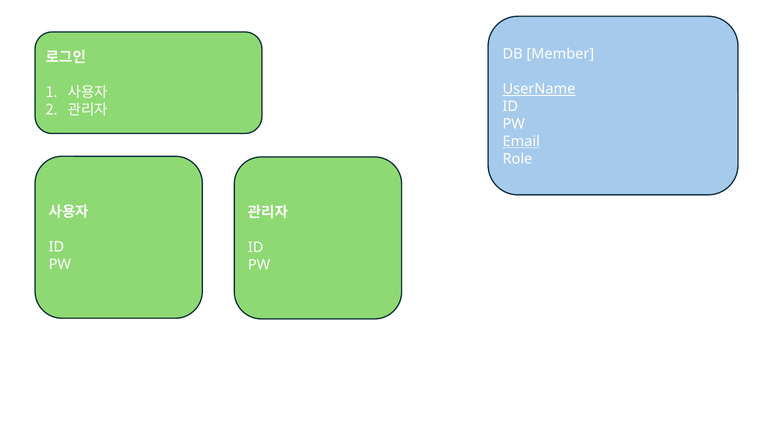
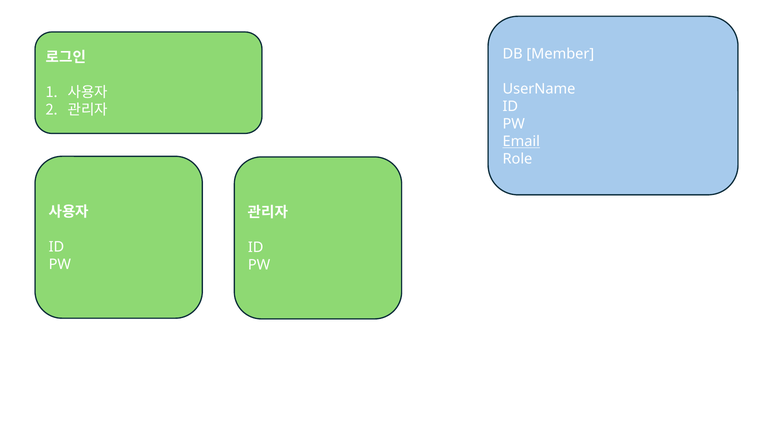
UserName underline: present -> none (539, 89)
